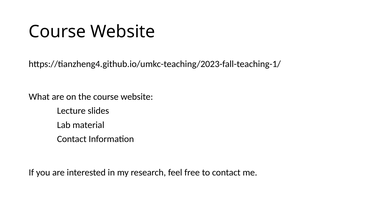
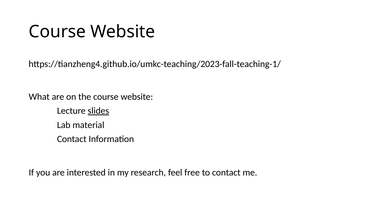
slides underline: none -> present (98, 111)
